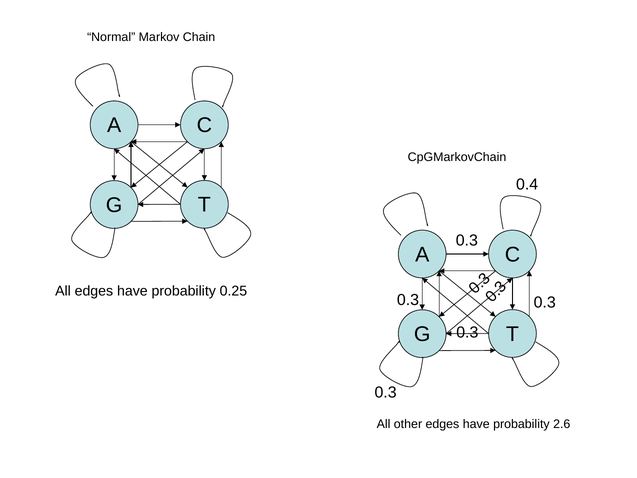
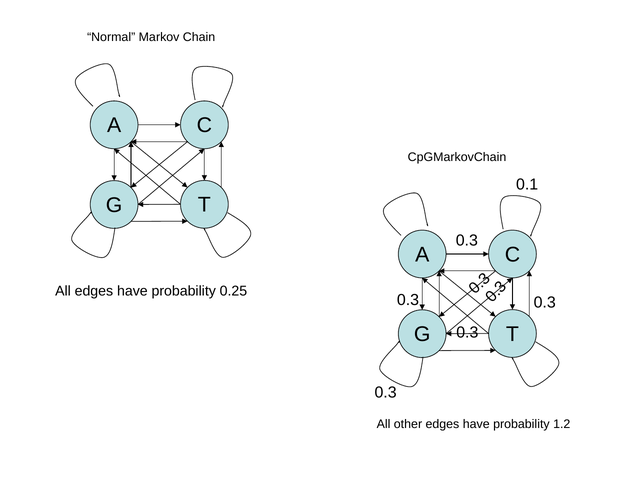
0.4: 0.4 -> 0.1 (527, 185)
2.6: 2.6 -> 1.2 (562, 424)
